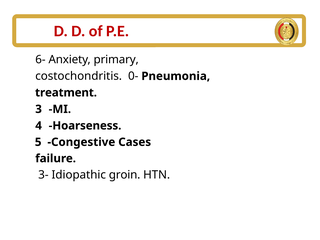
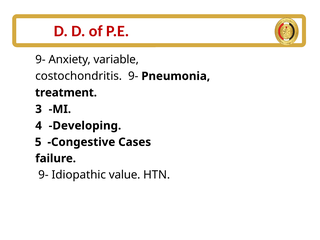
6-: 6- -> 9- (40, 60)
primary: primary -> variable (116, 60)
costochondritis 0-: 0- -> 9- (133, 76)
Hoarseness: Hoarseness -> Developing (85, 126)
3-: 3- -> 9- (43, 175)
groin: groin -> value (125, 175)
